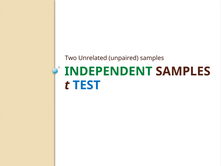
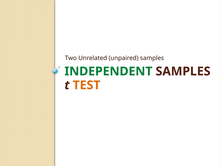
TEST colour: blue -> orange (87, 85)
